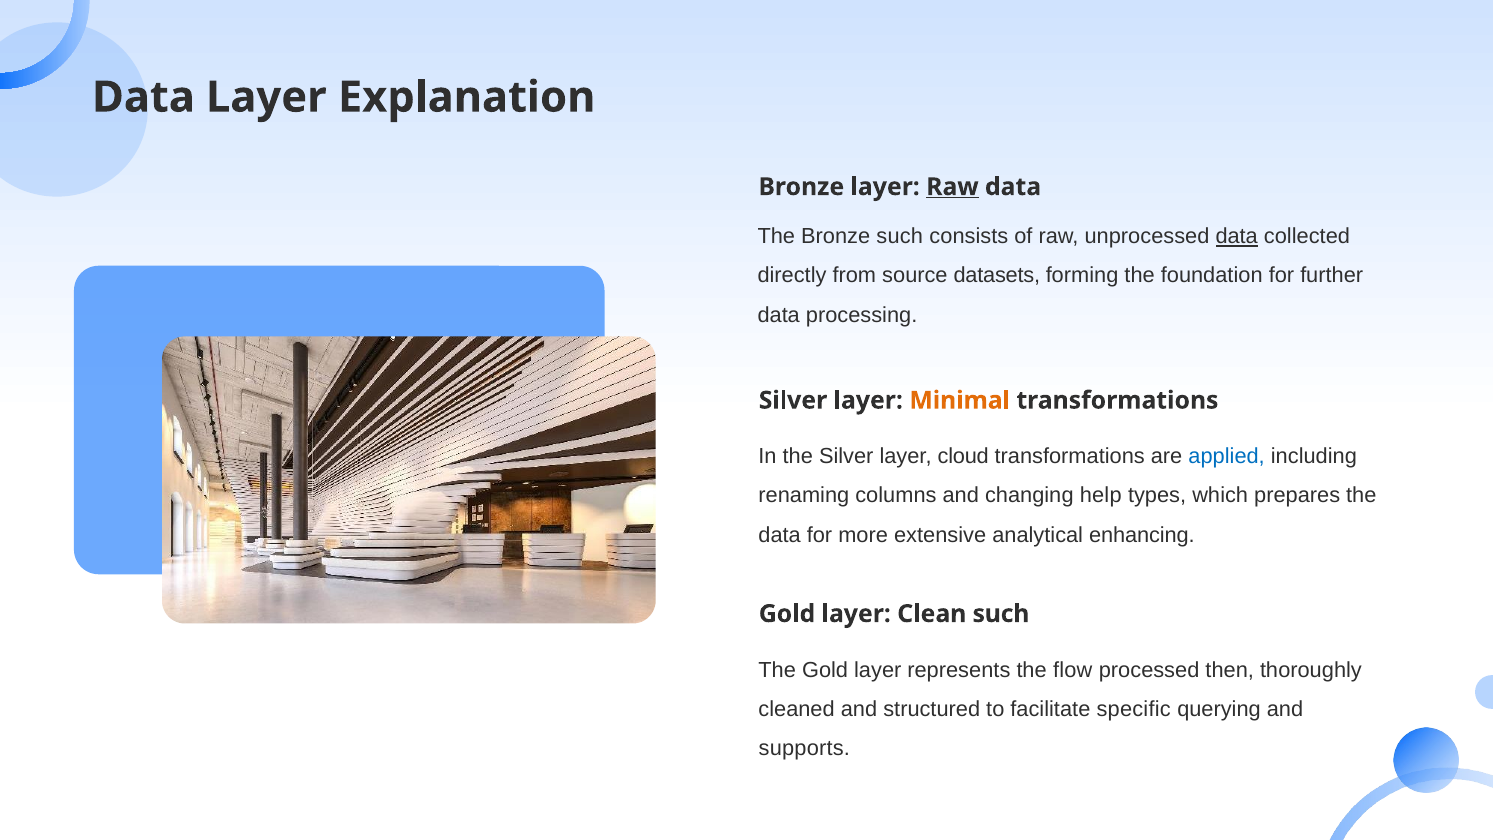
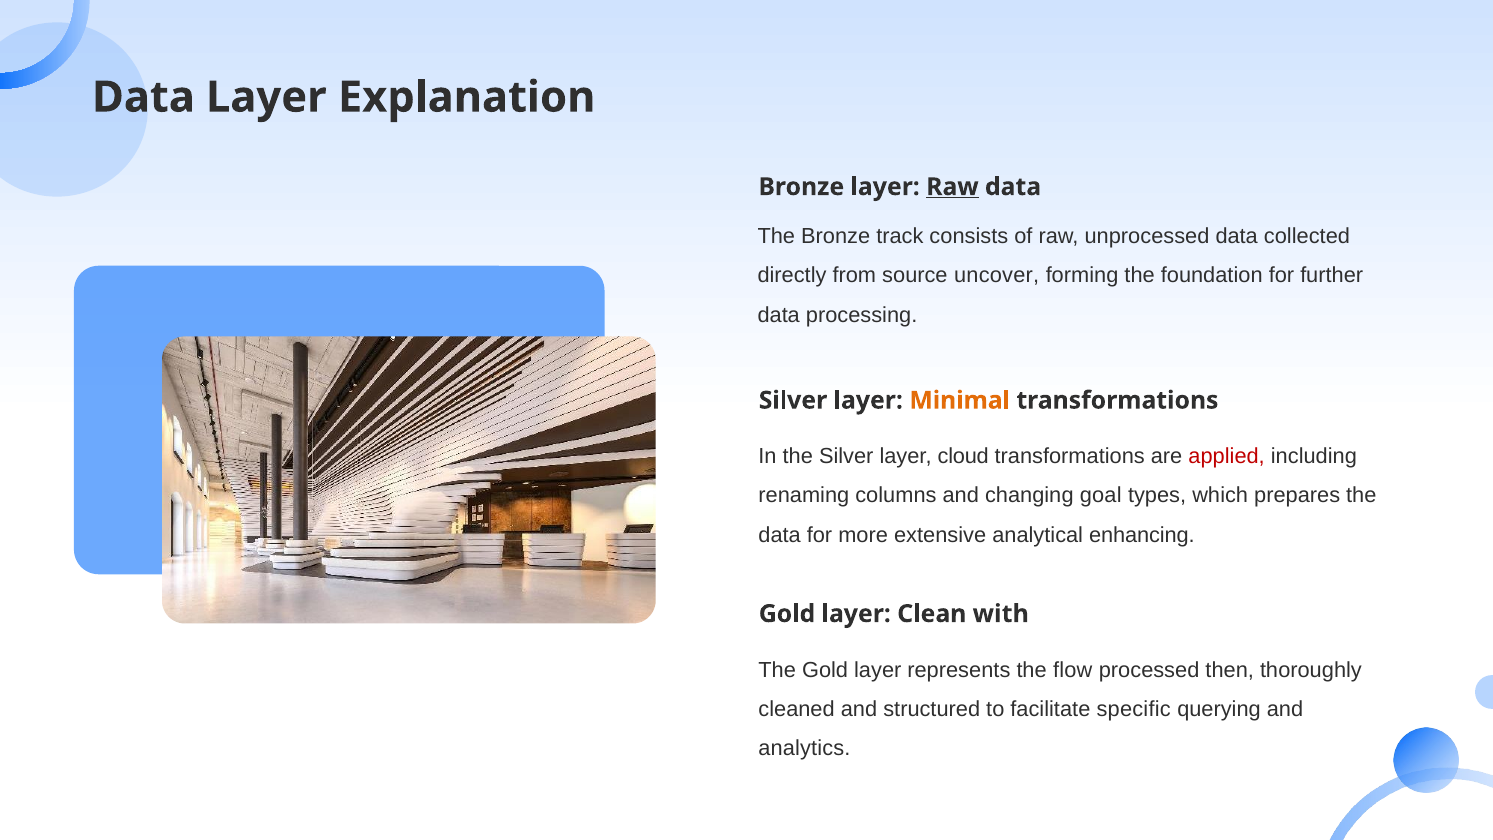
Bronze such: such -> track (900, 237)
data underline: present -> none (1237, 237)
datasets: datasets -> uncover (997, 276)
applied colour: blue -> red (1227, 456)
help: help -> goal (1101, 496)
Clean such: such -> with (1001, 614)
supports: supports -> analytics (804, 748)
